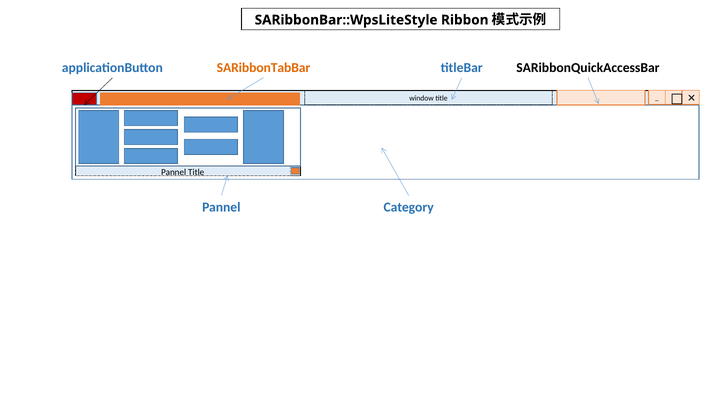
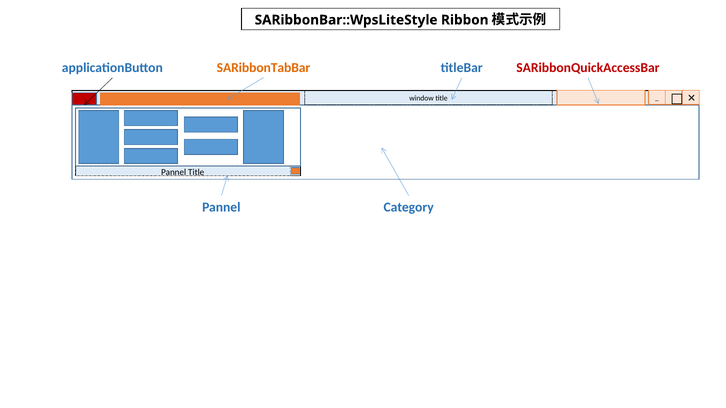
SARibbonQuickAccessBar colour: black -> red (588, 68)
